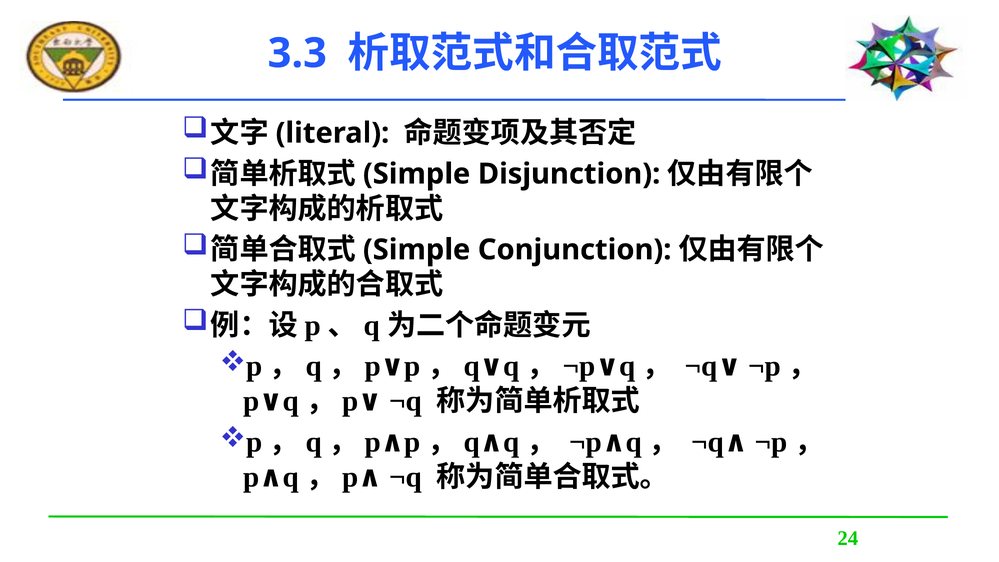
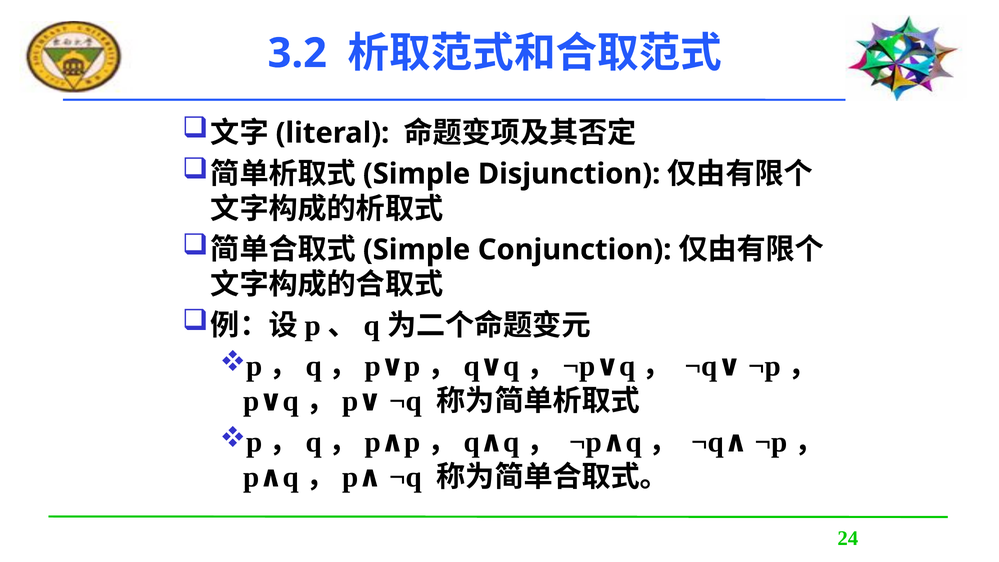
3.3: 3.3 -> 3.2 (297, 53)
